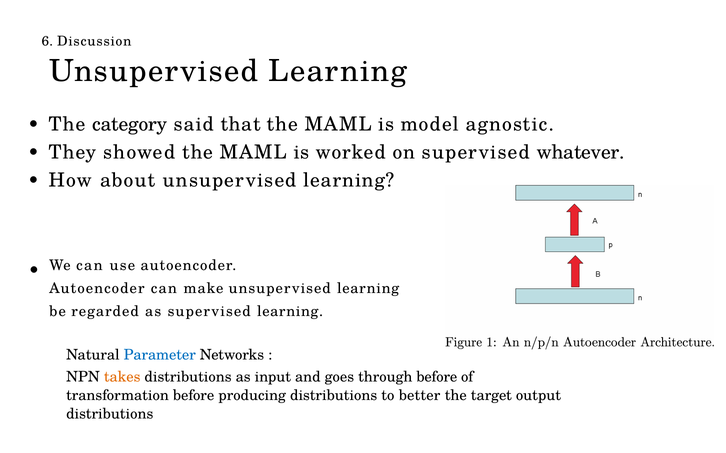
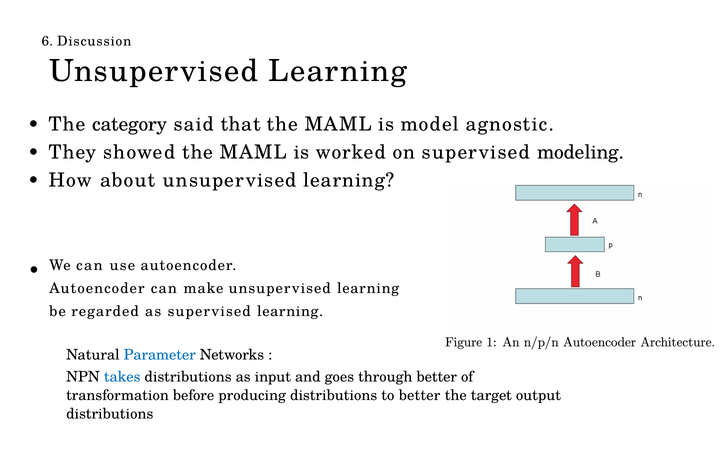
whatever: whatever -> modeling (581, 153)
takes colour: orange -> blue (122, 378)
through before: before -> better (437, 378)
